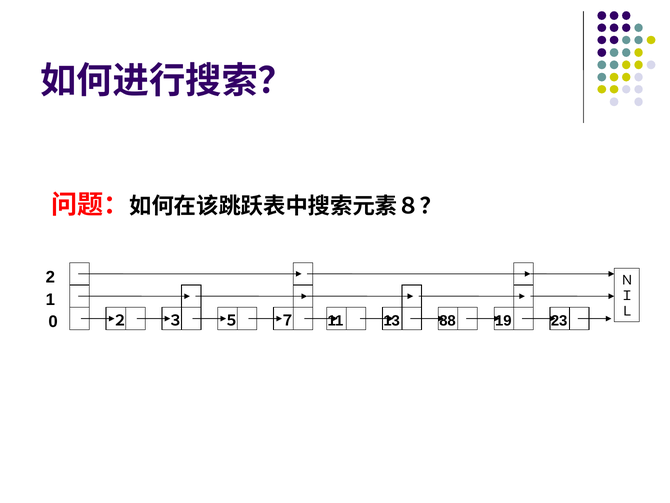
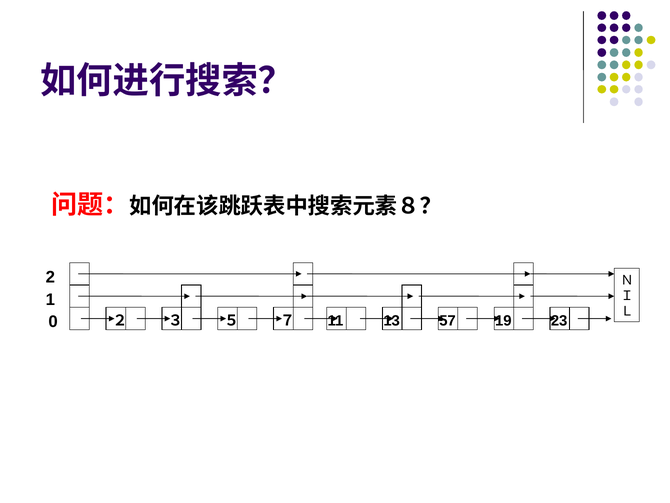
88: 88 -> 57 (448, 320)
